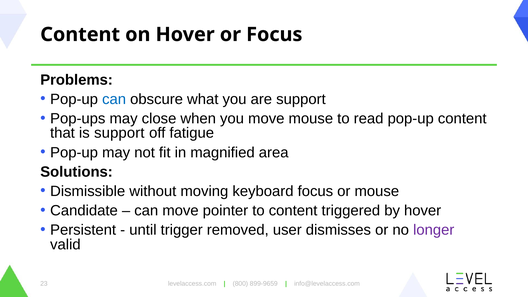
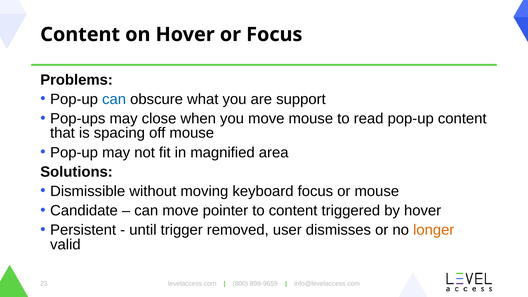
is support: support -> spacing (119, 133)
off fatigue: fatigue -> mouse (192, 133)
longer colour: purple -> orange (434, 230)
